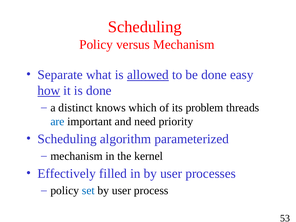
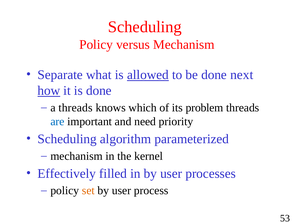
easy: easy -> next (242, 75)
a distinct: distinct -> threads (76, 108)
set colour: blue -> orange (88, 191)
